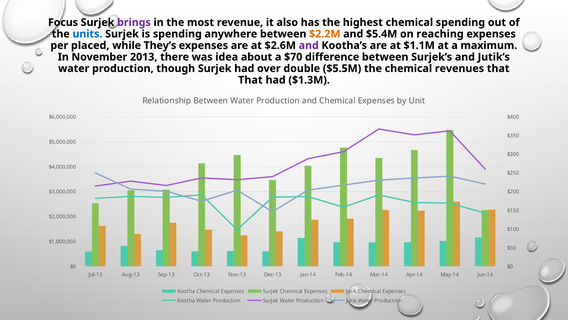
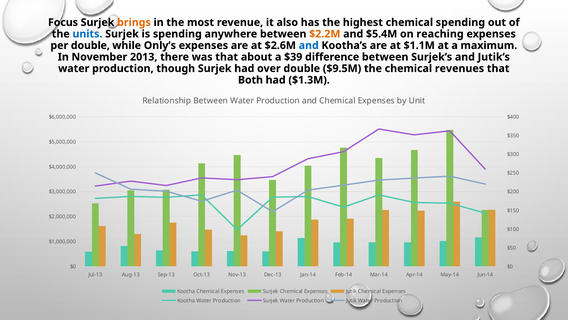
brings colour: purple -> orange (134, 22)
per placed: placed -> double (90, 45)
They’s: They’s -> Only’s (160, 45)
and colour: purple -> blue (309, 45)
was idea: idea -> that (227, 57)
$70: $70 -> $39 (293, 57)
$5.5M: $5.5M -> $9.5M (342, 68)
That: That -> Both (250, 80)
